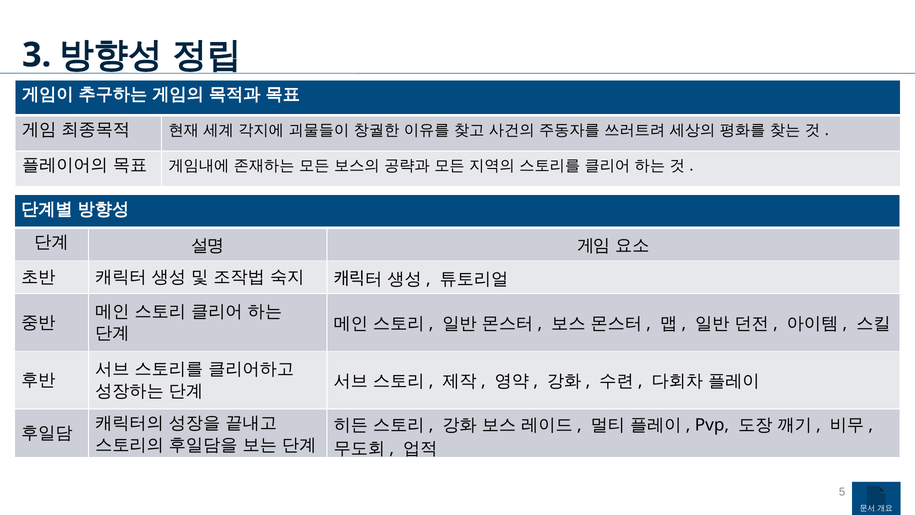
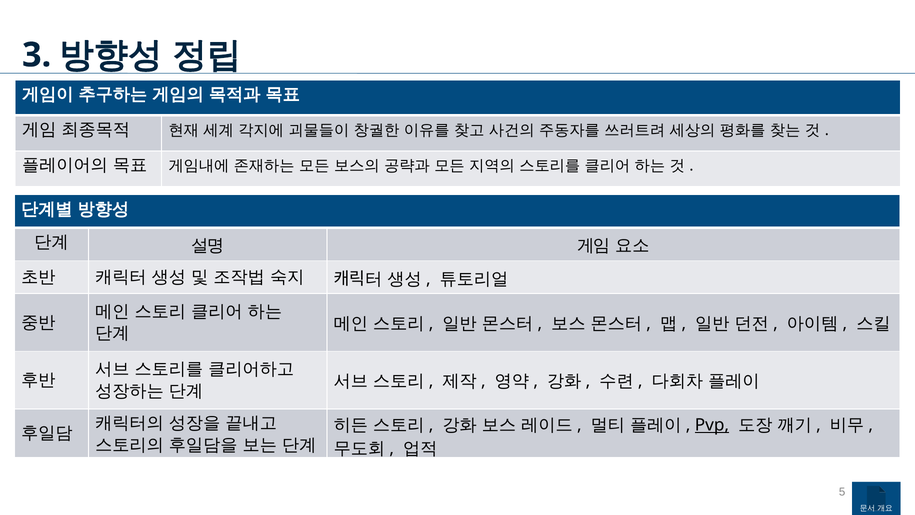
Pvp underline: none -> present (712, 425)
